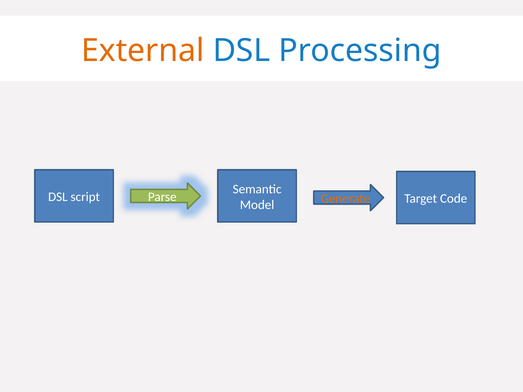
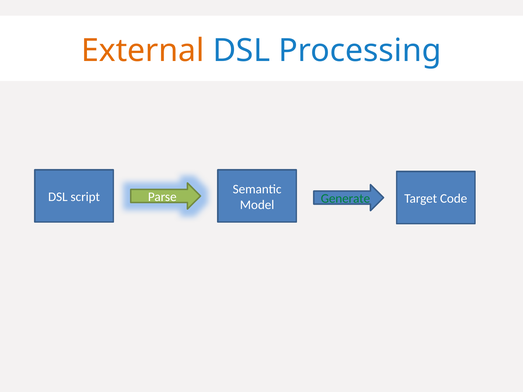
Generate colour: orange -> green (345, 199)
